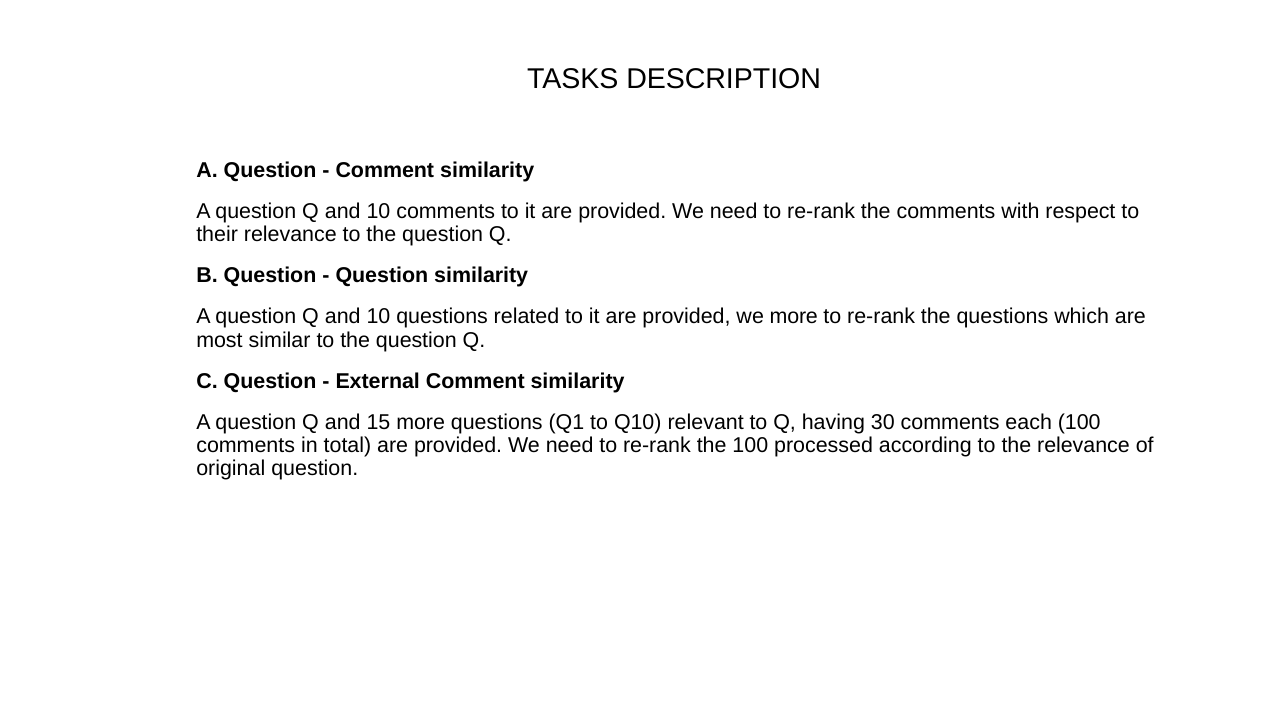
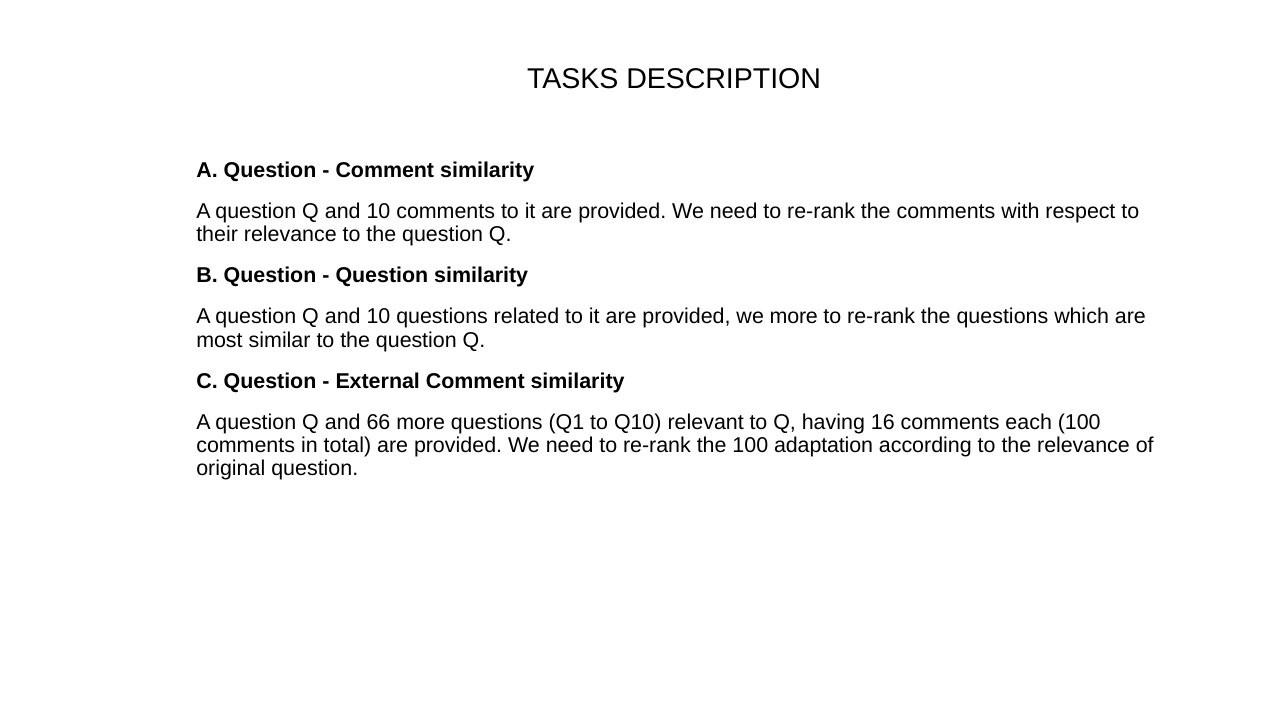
15: 15 -> 66 (378, 422)
30: 30 -> 16 (883, 422)
processed: processed -> adaptation (824, 445)
